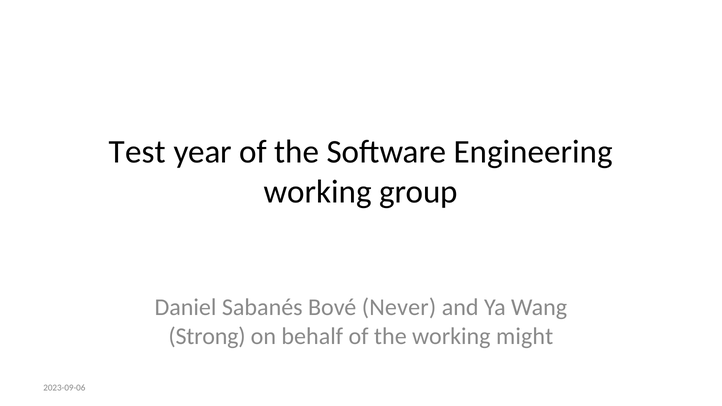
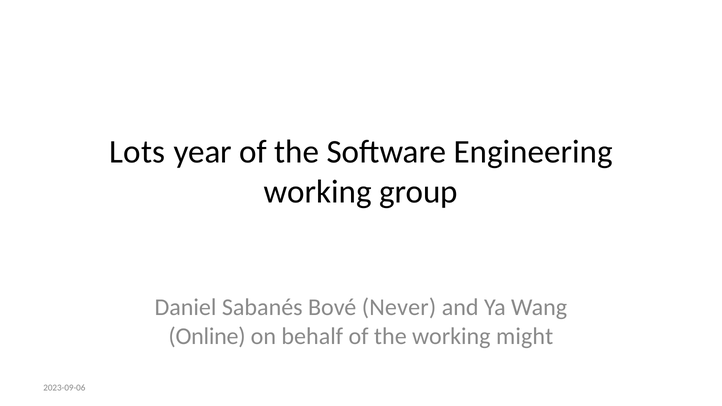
Test: Test -> Lots (137, 152)
Strong: Strong -> Online (207, 337)
